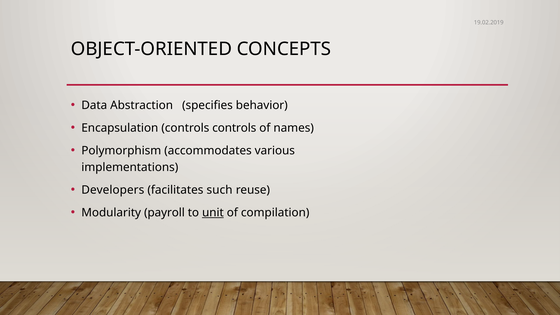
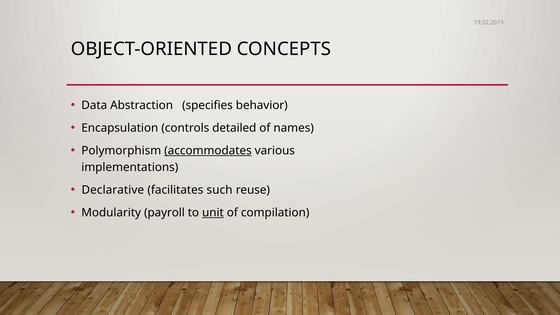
controls controls: controls -> detailed (234, 128)
accommodates underline: none -> present (208, 151)
Developers: Developers -> Declarative (113, 190)
